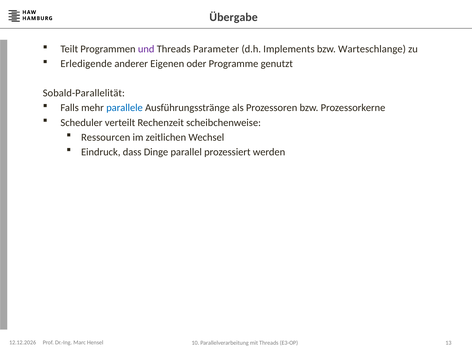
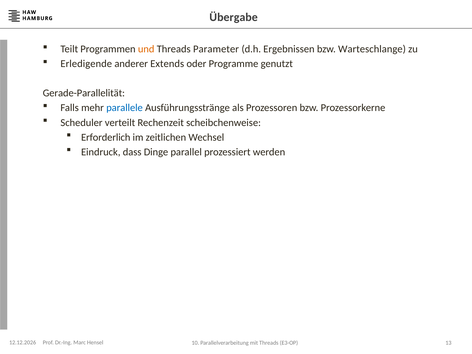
und colour: purple -> orange (146, 49)
Implements: Implements -> Ergebnissen (289, 49)
Eigenen: Eigenen -> Extends (167, 64)
Sobald-Parallelität: Sobald-Parallelität -> Gerade-Parallelität (84, 93)
Ressourcen: Ressourcen -> Erforderlich (106, 137)
